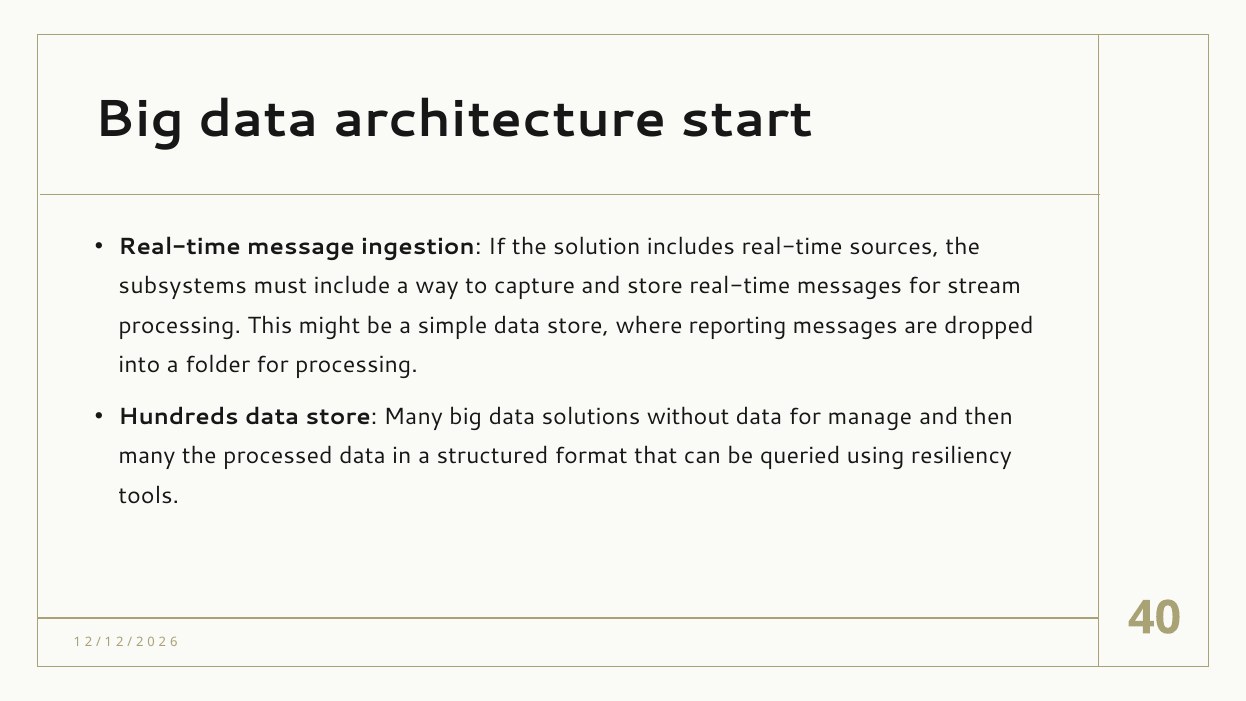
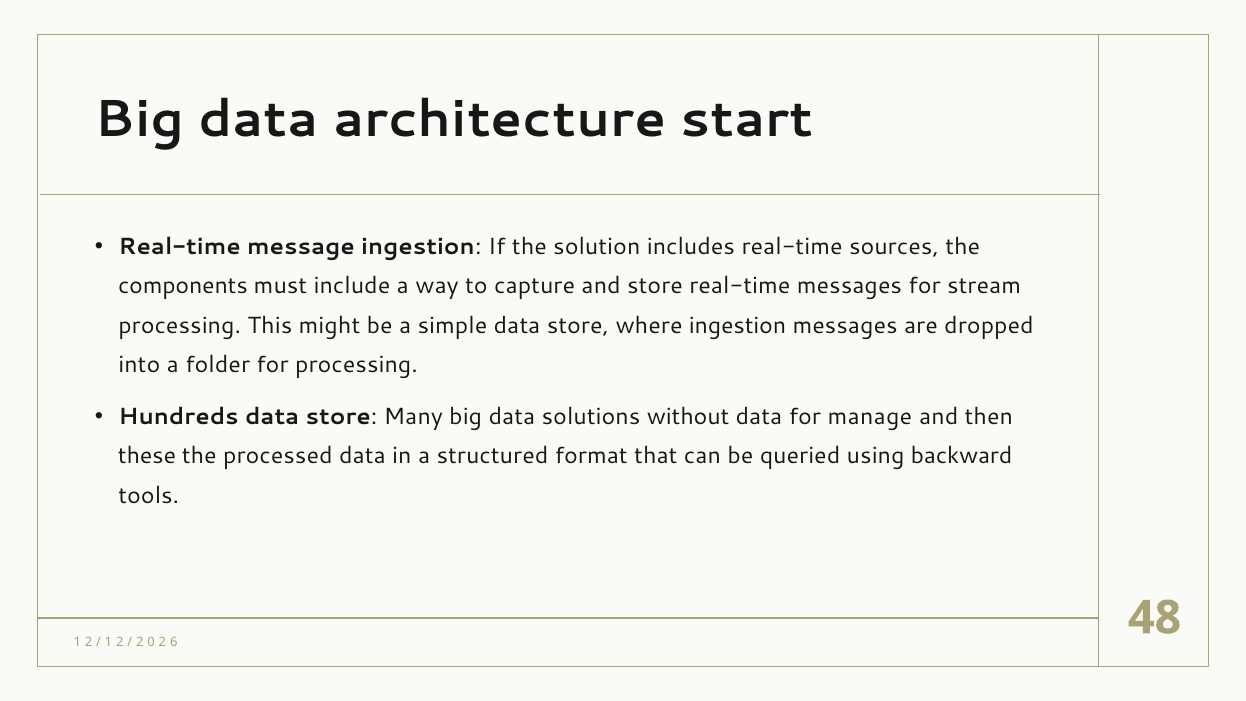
subsystems: subsystems -> components (183, 286)
where reporting: reporting -> ingestion (738, 325)
many: many -> these (147, 456)
resiliency: resiliency -> backward (962, 456)
40: 40 -> 48 (1155, 618)
